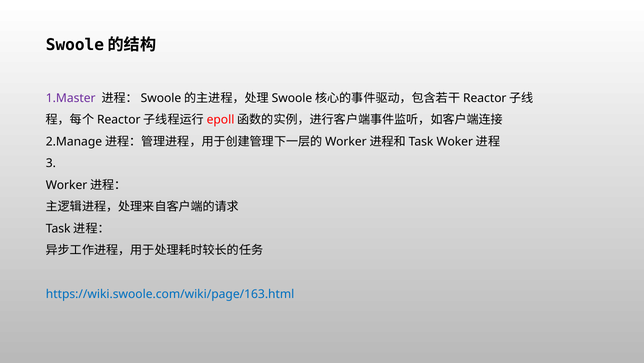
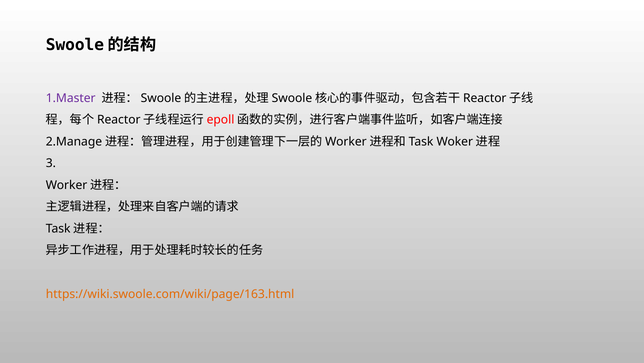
https://wiki.swoole.com/wiki/page/163.html colour: blue -> orange (170, 293)
